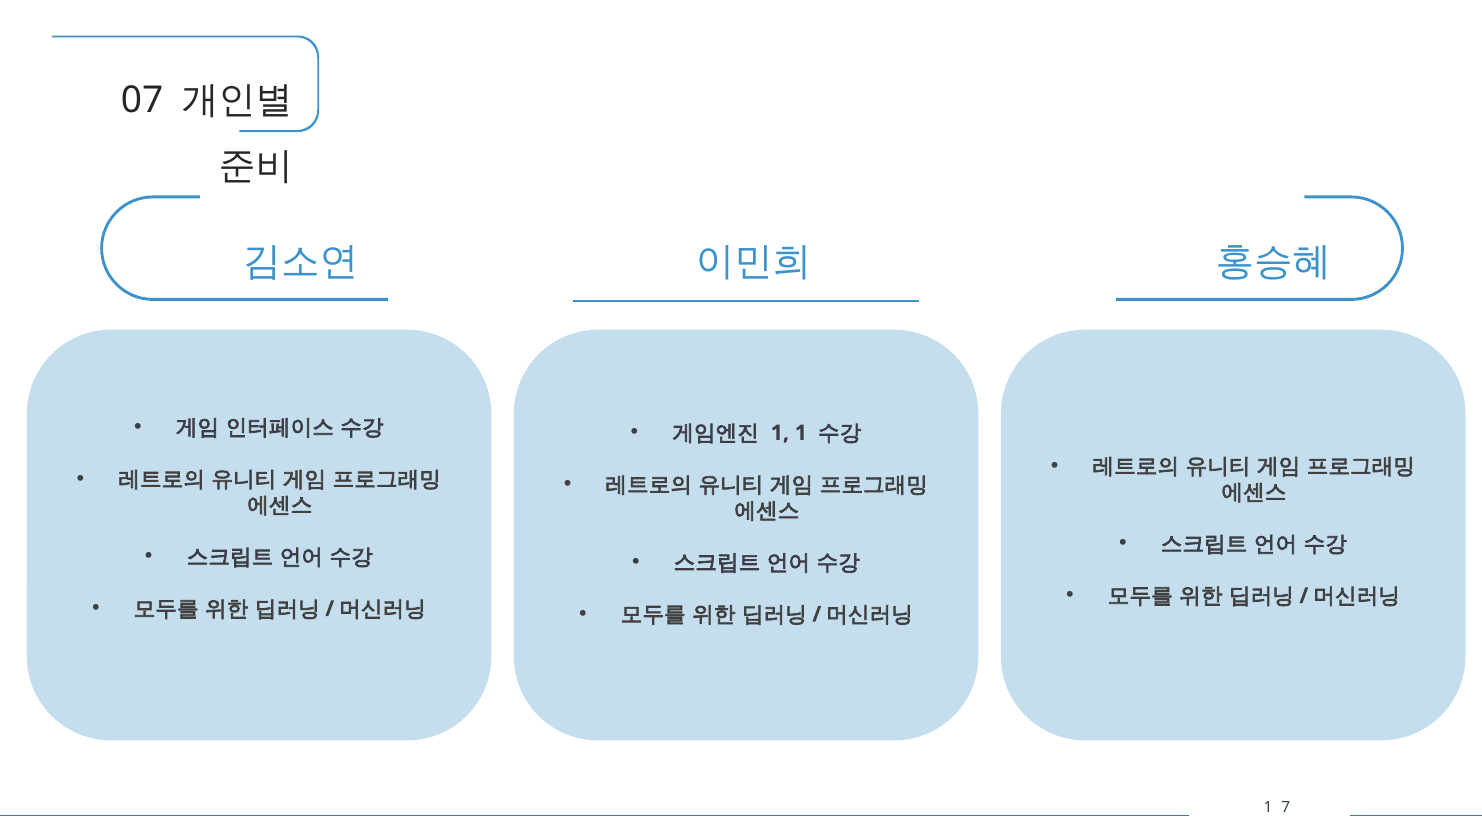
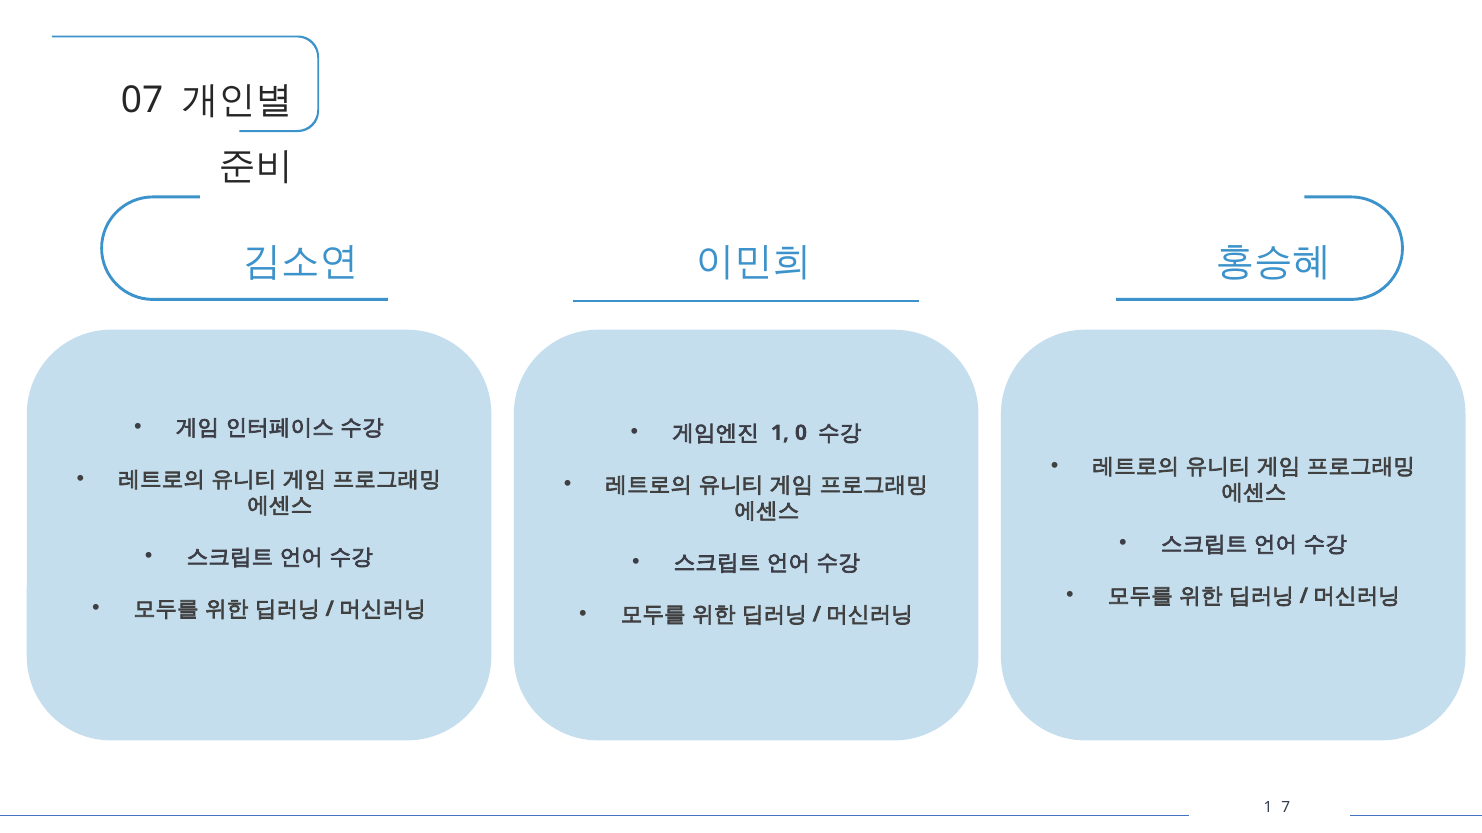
1 1: 1 -> 0 (801, 433)
